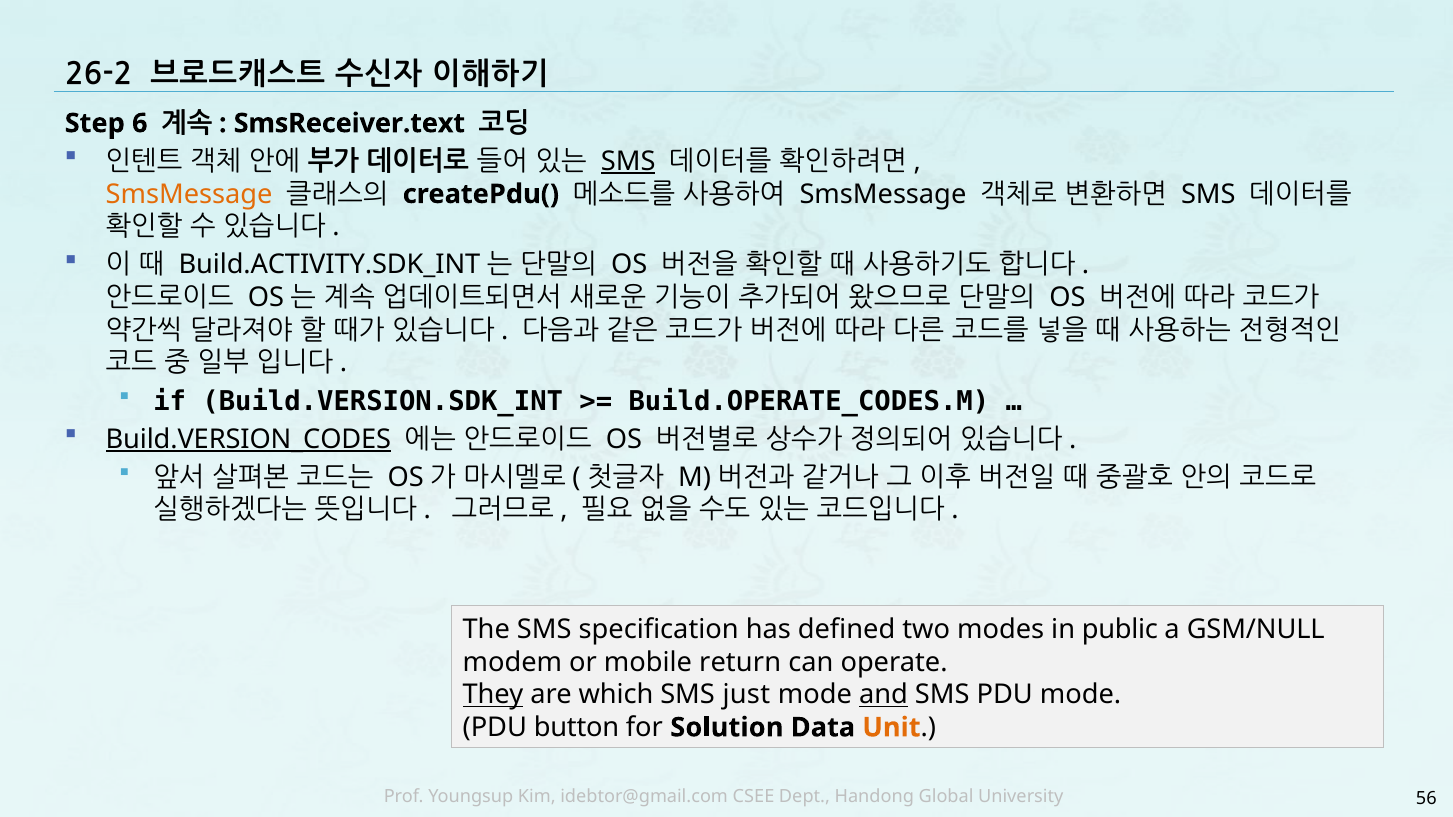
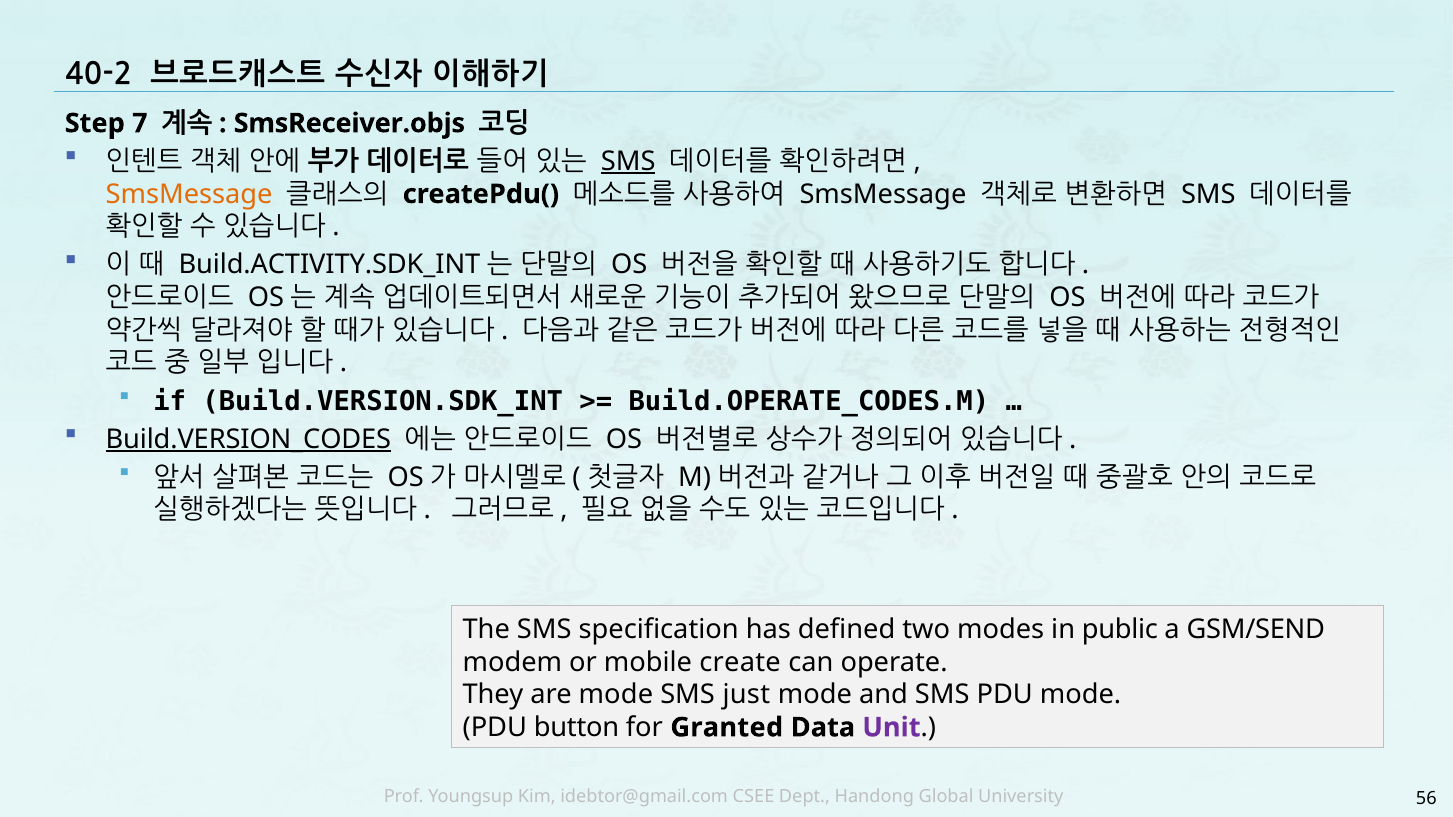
26-2: 26-2 -> 40-2 (99, 75)
6: 6 -> 7 (140, 123)
SmsReceiver.text: SmsReceiver.text -> SmsReceiver.objs (349, 123)
GSM/NULL: GSM/NULL -> GSM/SEND (1256, 630)
return: return -> create (740, 662)
They underline: present -> none (493, 695)
are which: which -> mode (616, 695)
and underline: present -> none (884, 695)
Solution: Solution -> Granted (727, 728)
Unit colour: orange -> purple (891, 728)
